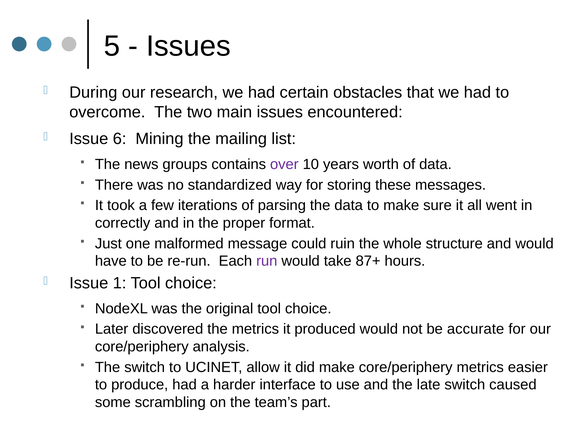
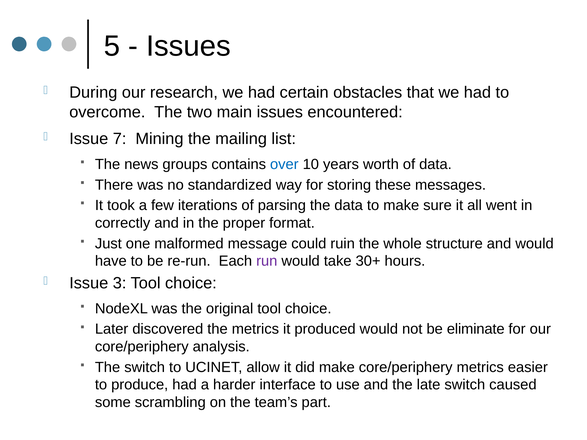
6: 6 -> 7 (120, 139)
over colour: purple -> blue (284, 164)
87+: 87+ -> 30+ (368, 261)
1: 1 -> 3 (120, 283)
accurate: accurate -> eliminate (476, 329)
